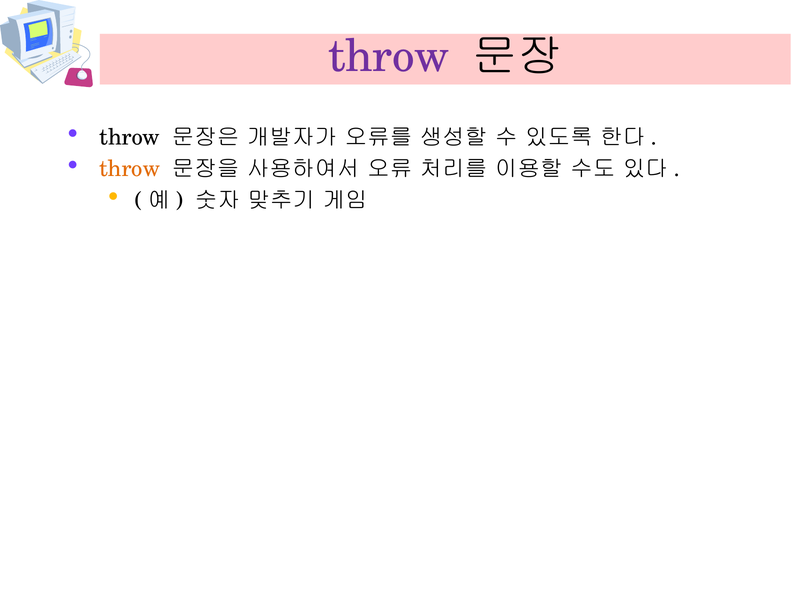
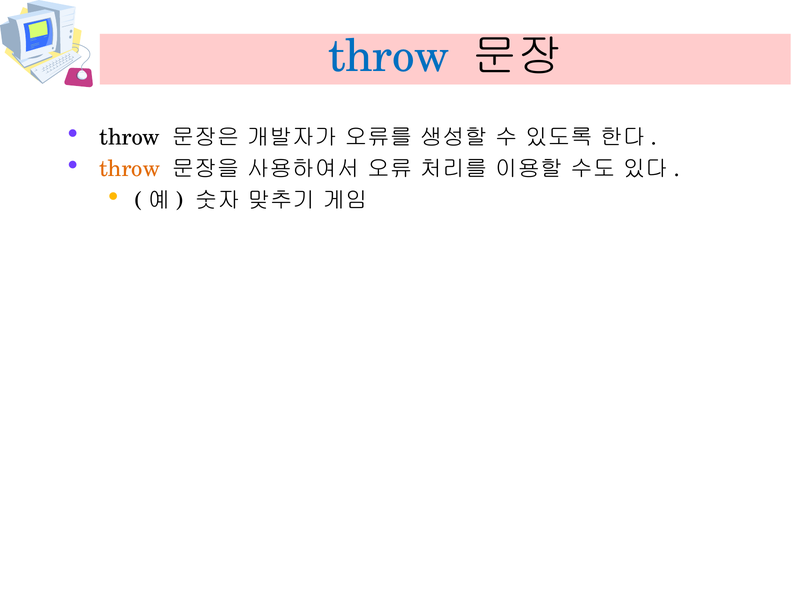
throw colour: purple -> blue (389, 57)
